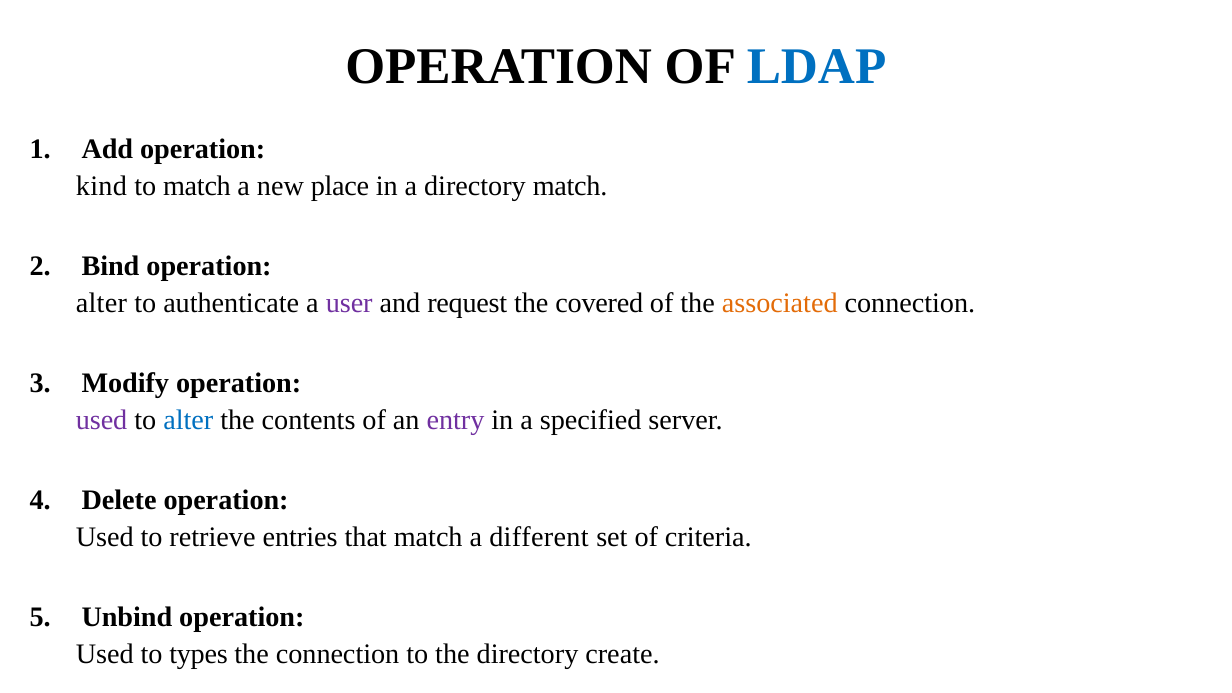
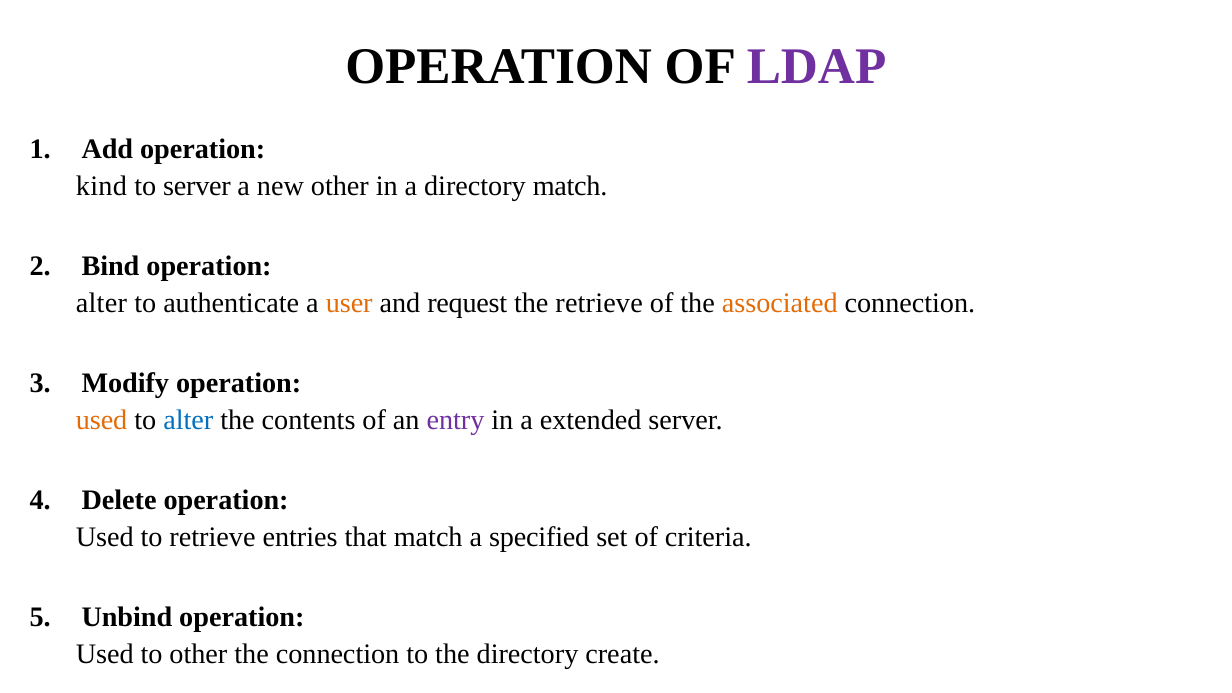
LDAP colour: blue -> purple (817, 67)
to match: match -> server (197, 186)
new place: place -> other (340, 186)
user colour: purple -> orange (349, 303)
the covered: covered -> retrieve (599, 303)
used colour: purple -> orange (102, 420)
specified: specified -> extended (591, 420)
different: different -> specified (539, 537)
to types: types -> other (198, 654)
